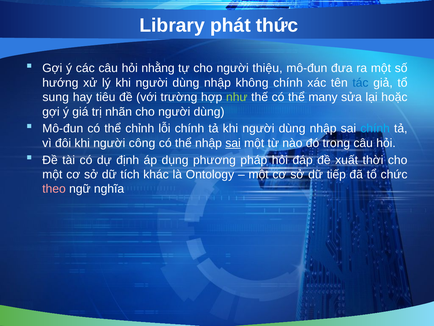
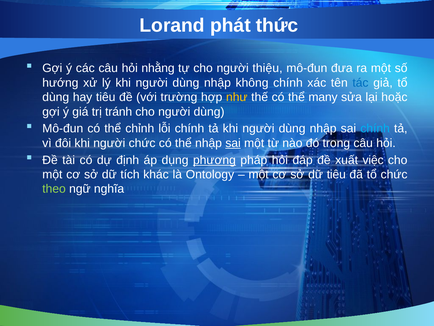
Library: Library -> Lorand (172, 26)
sung: sung -> dùng (56, 97)
như colour: light green -> yellow (237, 97)
nhãn: nhãn -> tránh (119, 112)
người công: công -> chức (142, 143)
phương underline: none -> present (214, 160)
thời: thời -> việc (373, 160)
dữ tiếp: tiếp -> tiêu (336, 174)
theo colour: pink -> light green (54, 189)
